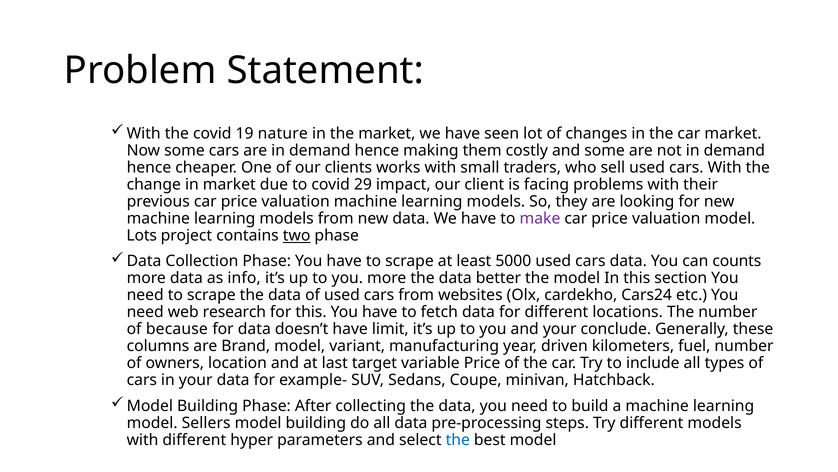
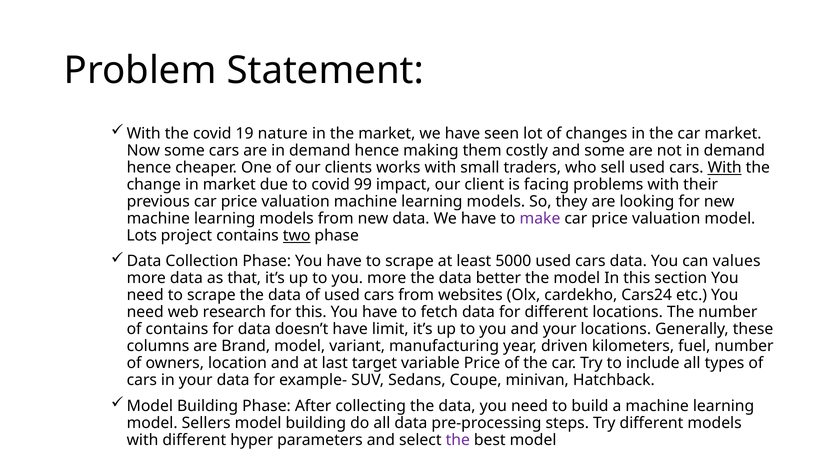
With underline: none -> present (725, 167)
29: 29 -> 99 (363, 184)
counts: counts -> values (737, 261)
info: info -> that (244, 278)
of because: because -> contains (177, 329)
your conclude: conclude -> locations (616, 329)
the colour: blue -> purple (458, 440)
